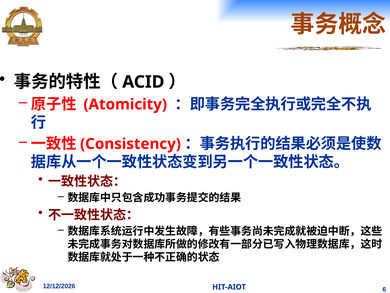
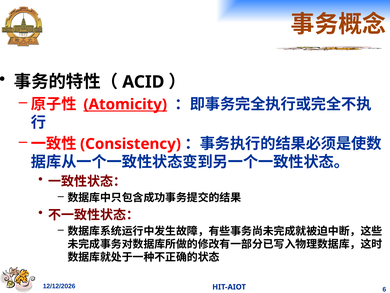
Atomicity underline: none -> present (125, 104)
